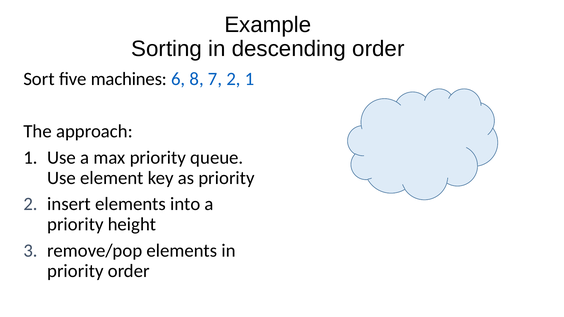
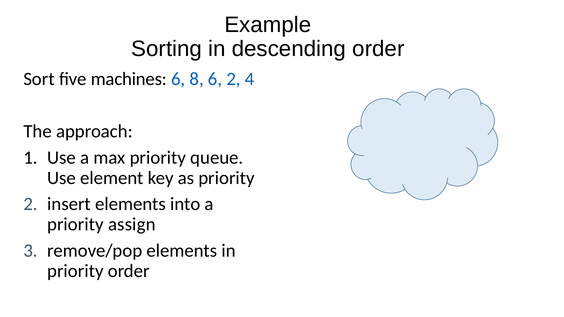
8 7: 7 -> 6 (215, 79)
2 1: 1 -> 4 (250, 79)
height: height -> assign (132, 225)
